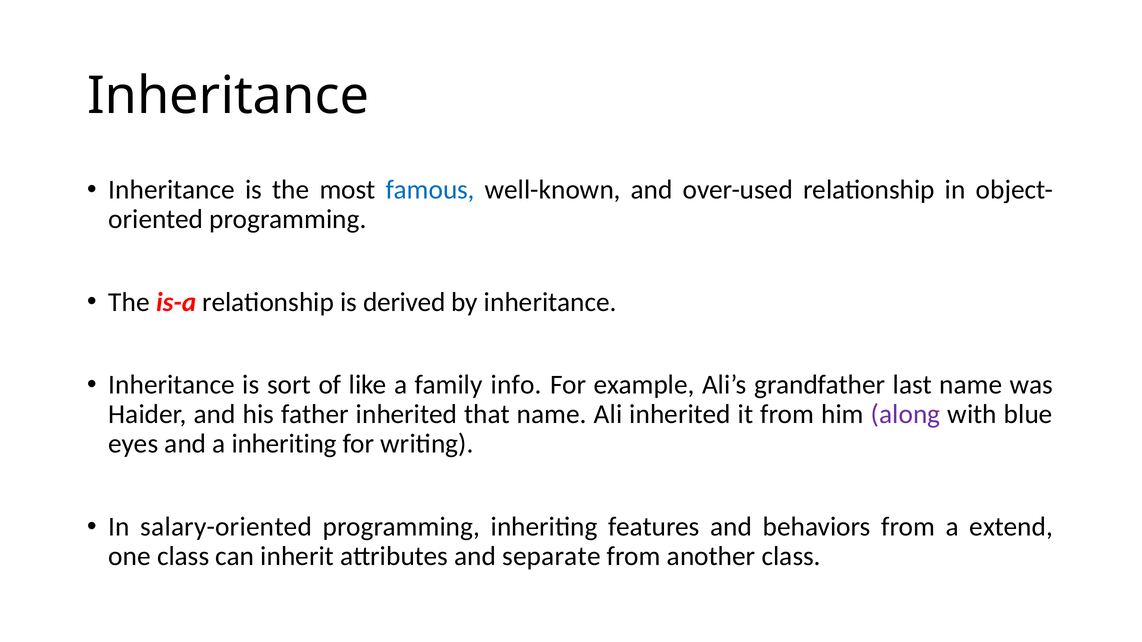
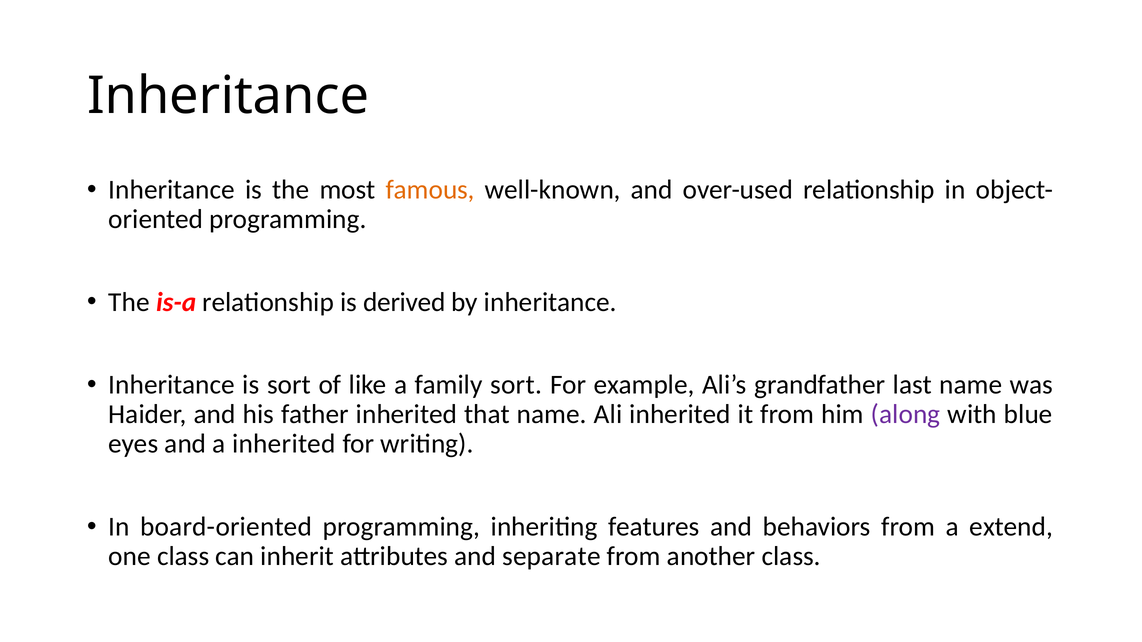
famous colour: blue -> orange (430, 190)
family info: info -> sort (516, 385)
a inheriting: inheriting -> inherited (284, 444)
salary-oriented: salary-oriented -> board-oriented (226, 527)
